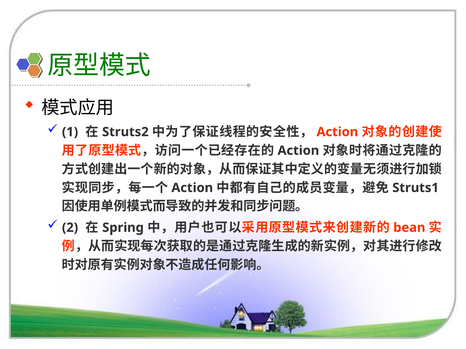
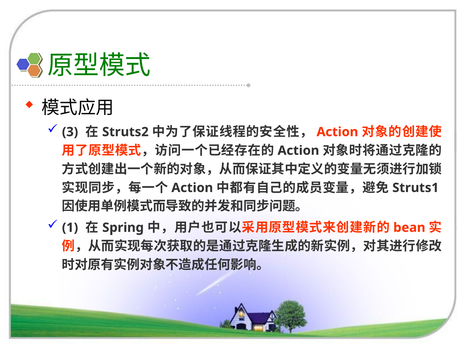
1: 1 -> 3 (70, 132)
2: 2 -> 1 (70, 228)
